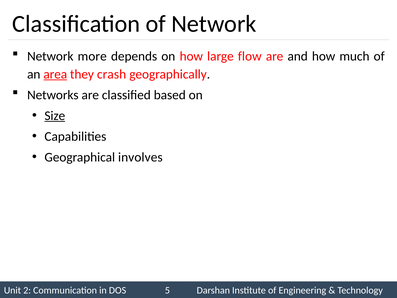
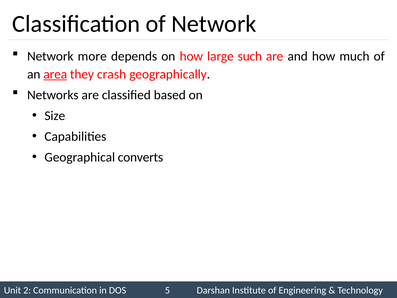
flow: flow -> such (250, 56)
Size underline: present -> none (55, 116)
involves: involves -> converts (140, 157)
